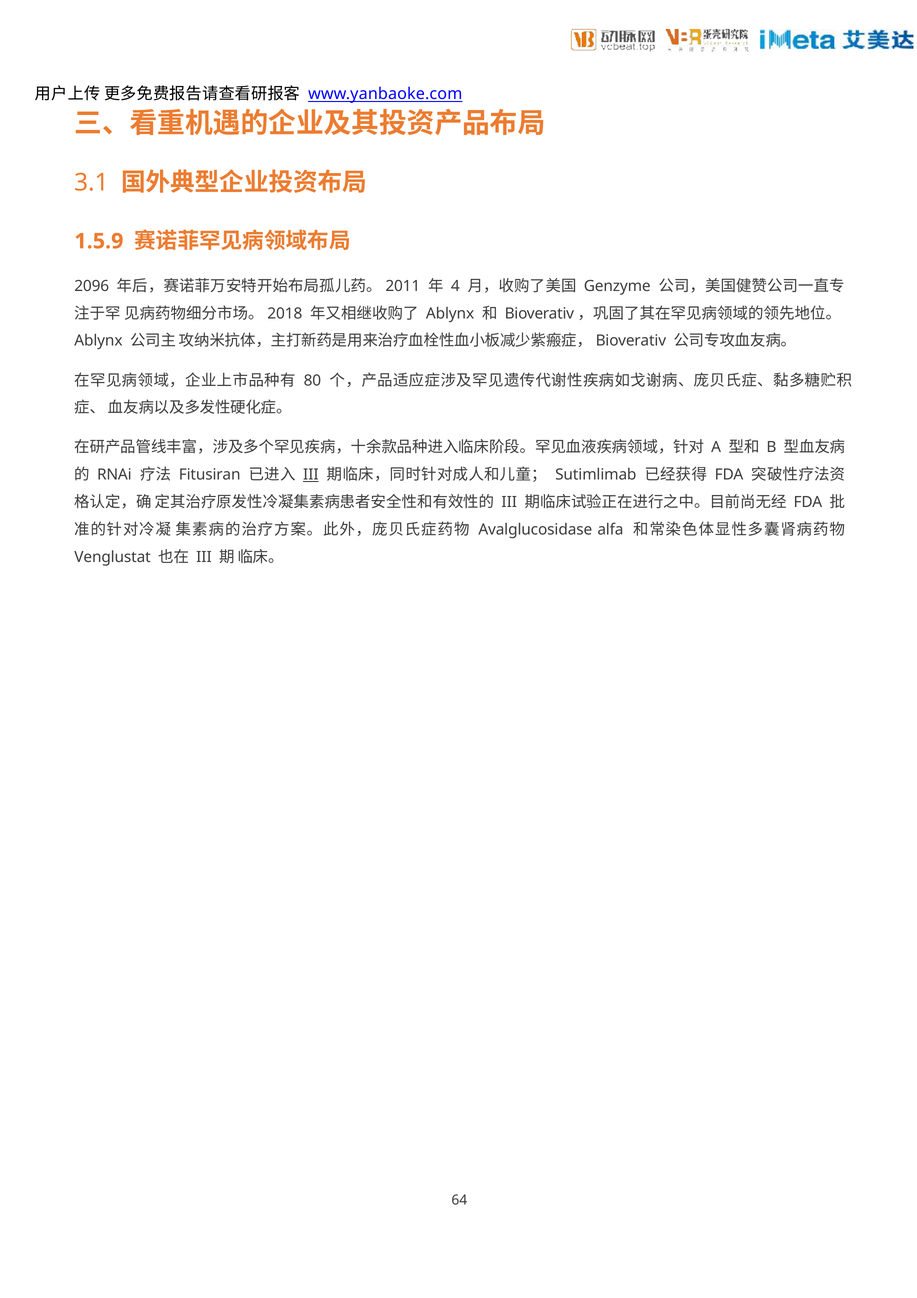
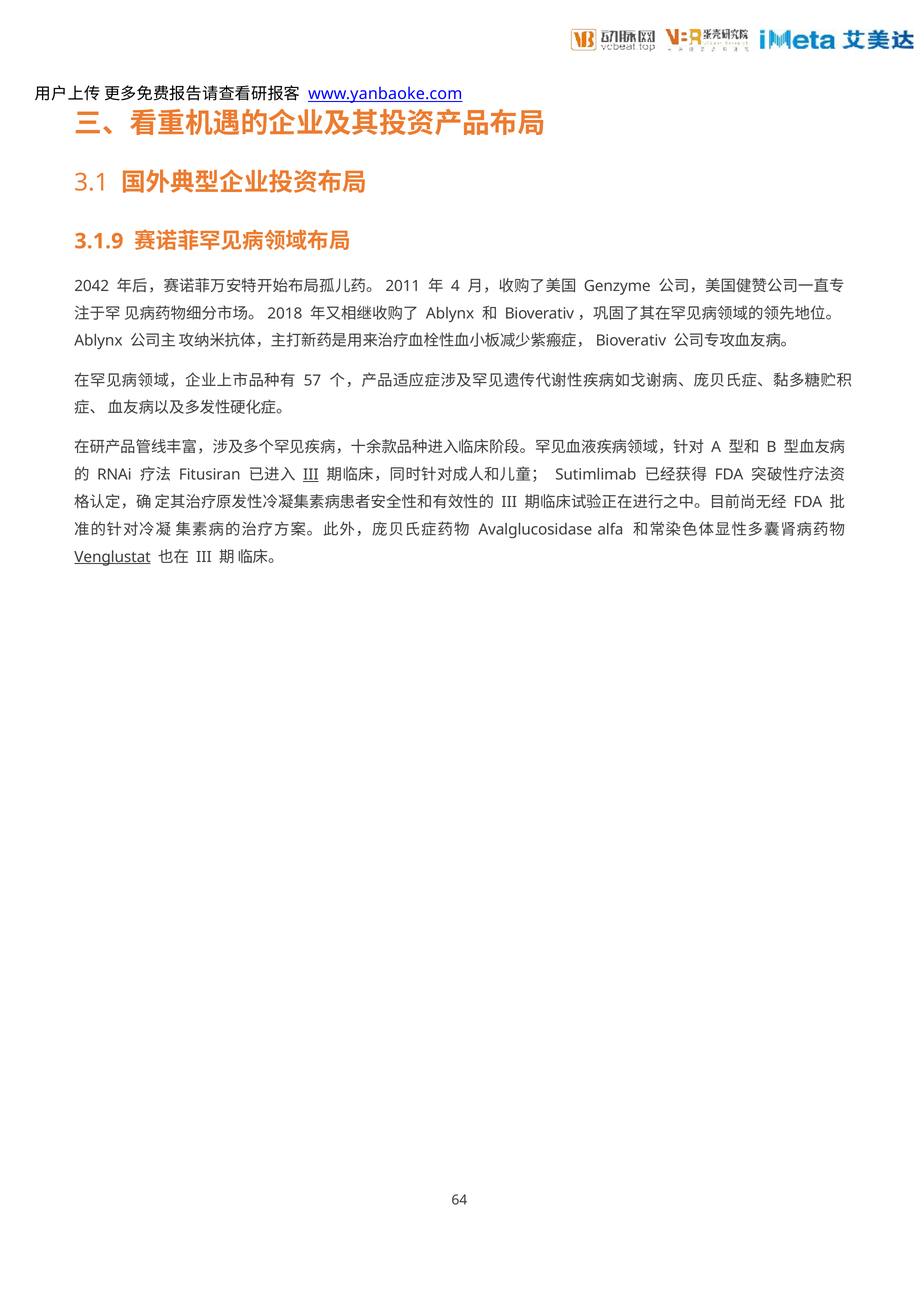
1.5.9: 1.5.9 -> 3.1.9 (99, 241)
2096: 2096 -> 2042 (92, 286)
80: 80 -> 57 (312, 380)
Venglustat underline: none -> present (113, 557)
